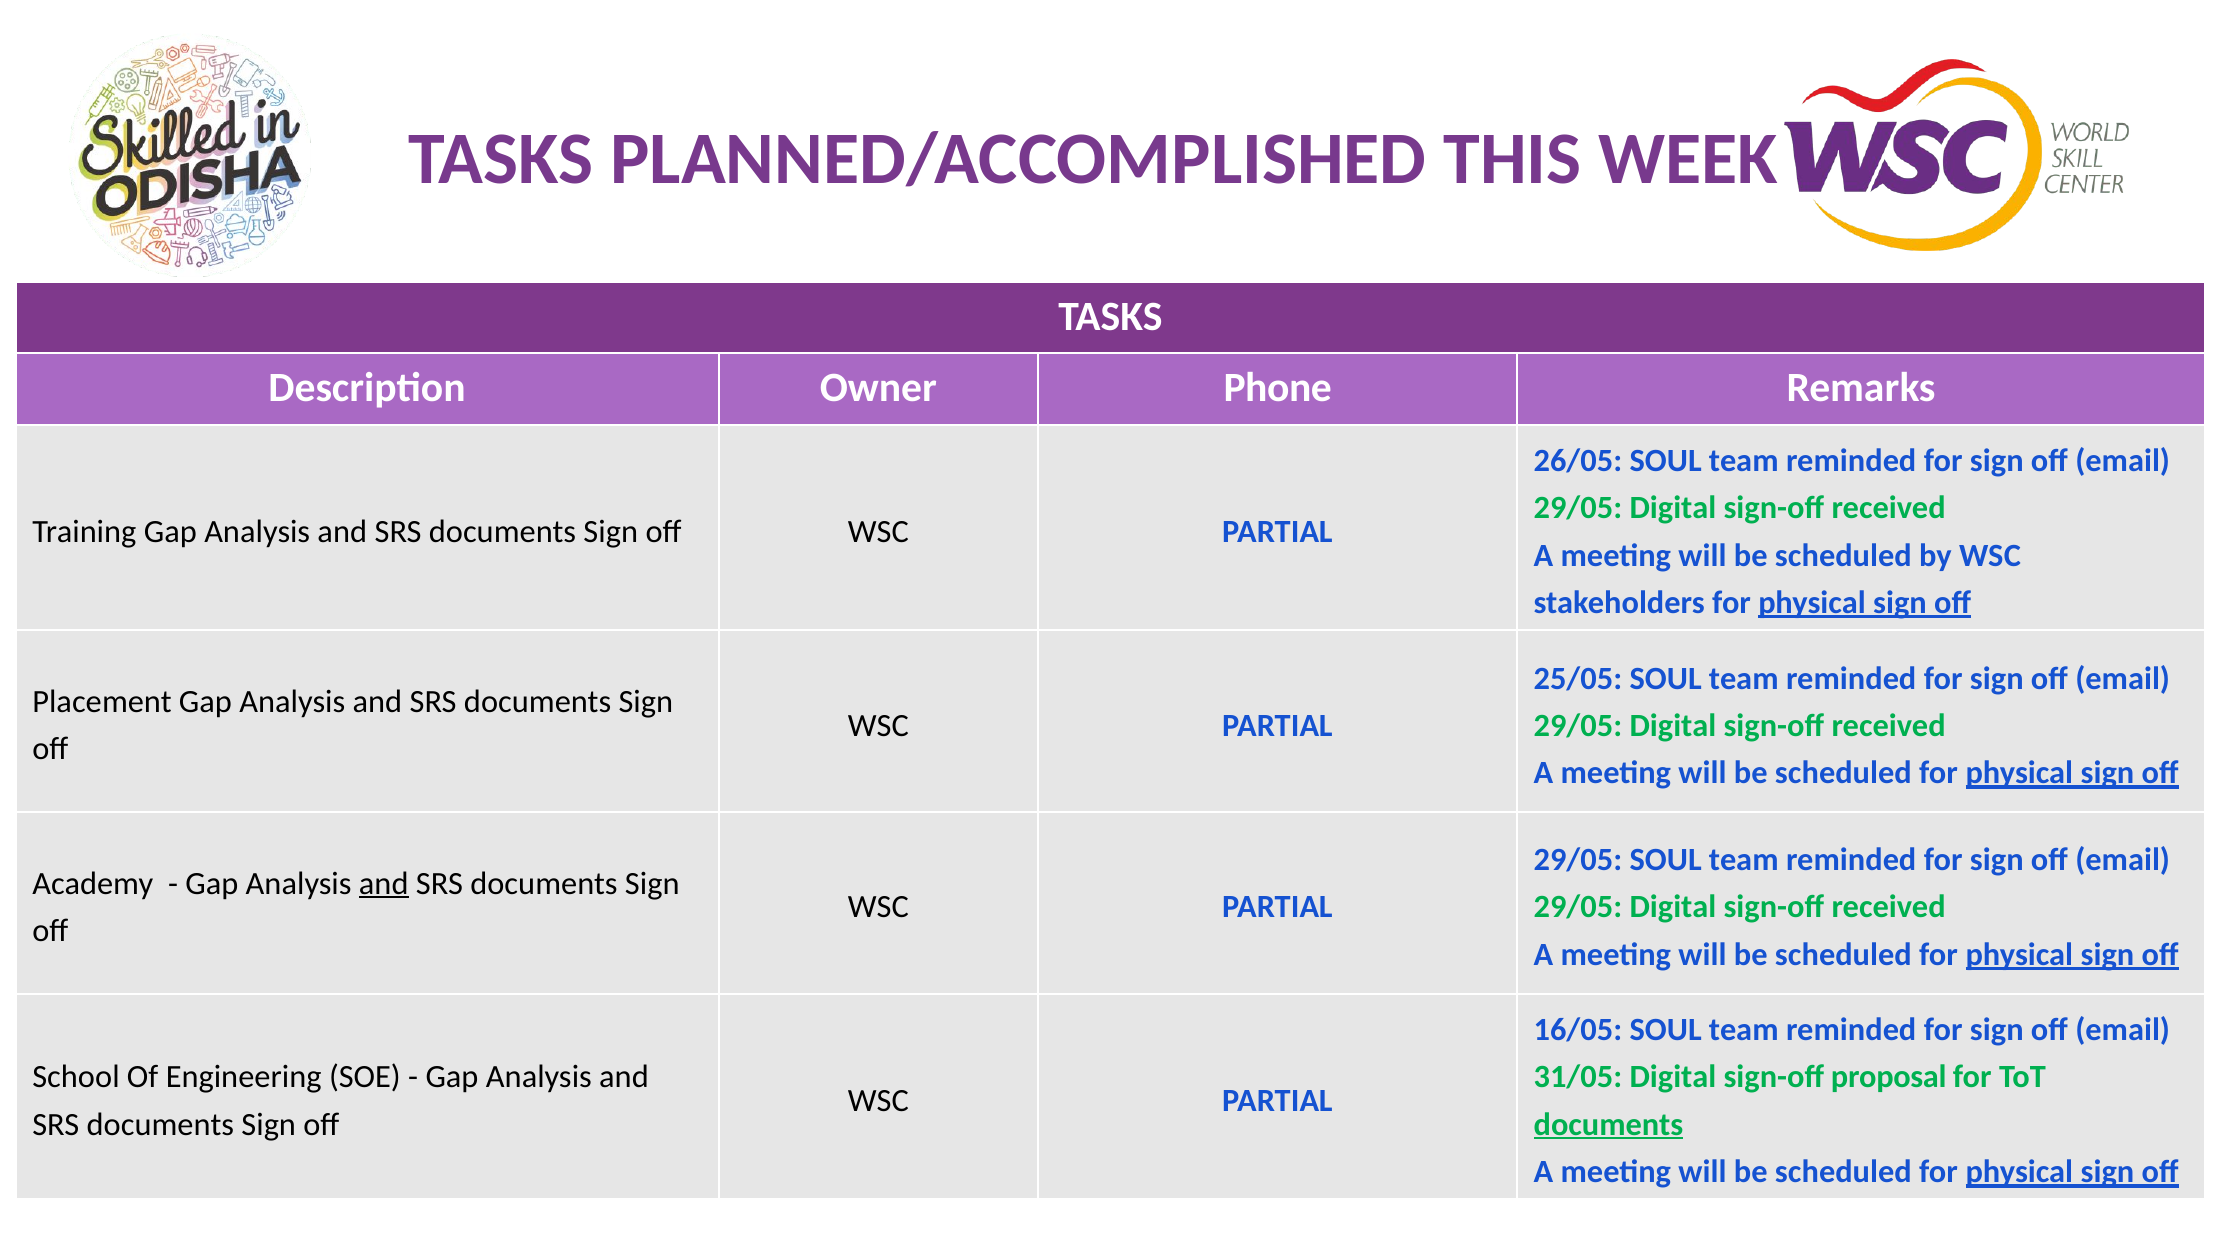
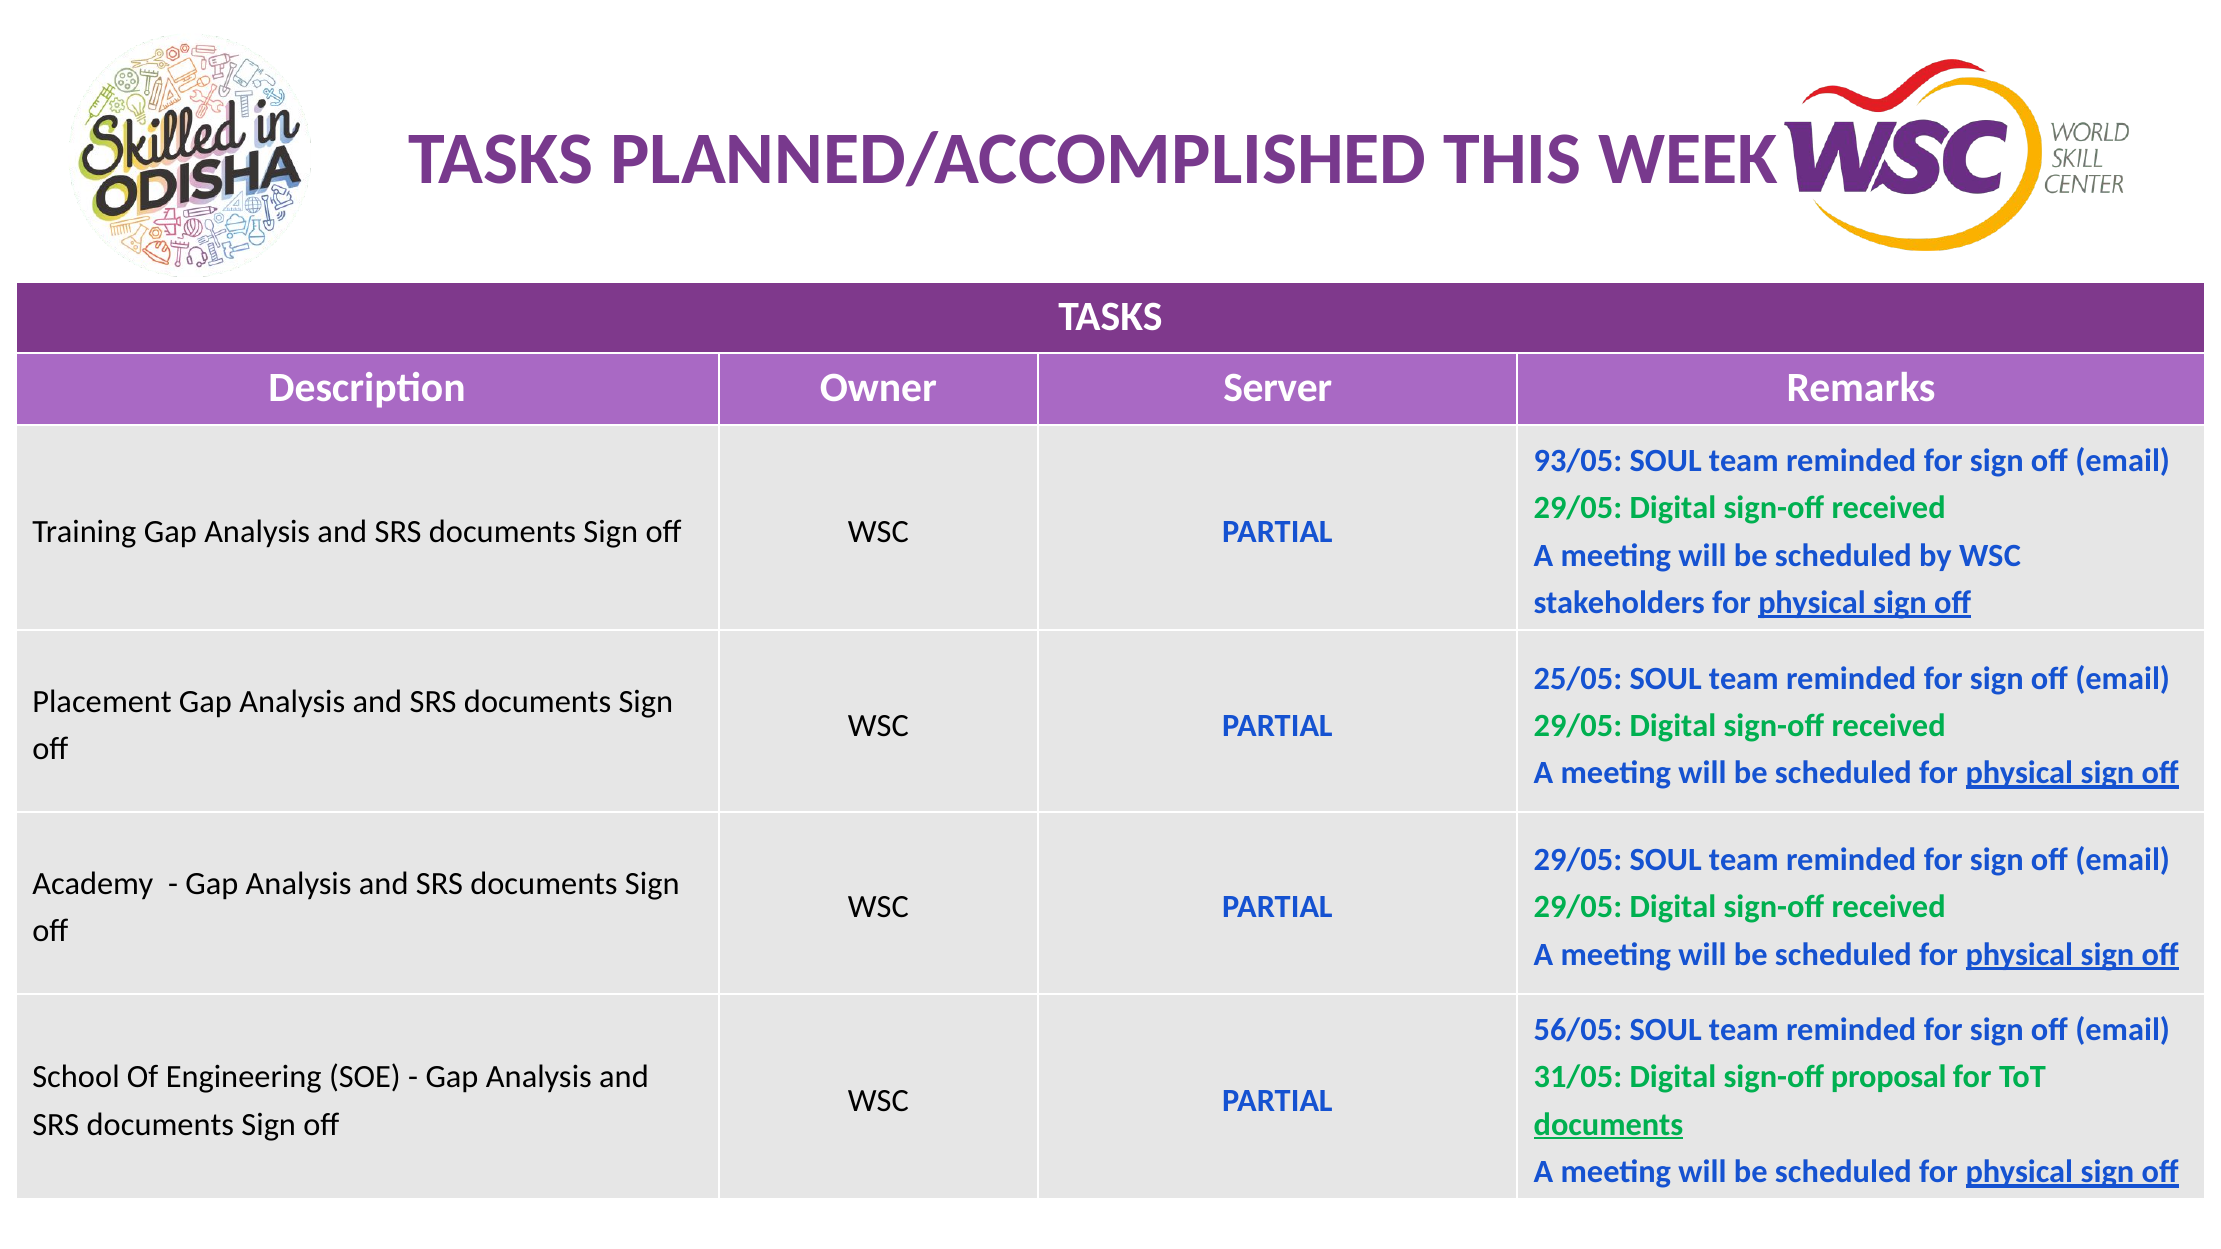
Phone: Phone -> Server (1278, 388)
26/05: 26/05 -> 93/05 (1578, 461)
and underline: present -> none (384, 884)
16/05: 16/05 -> 56/05 (1578, 1030)
